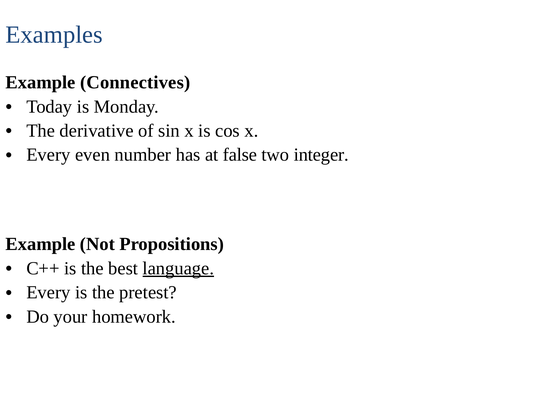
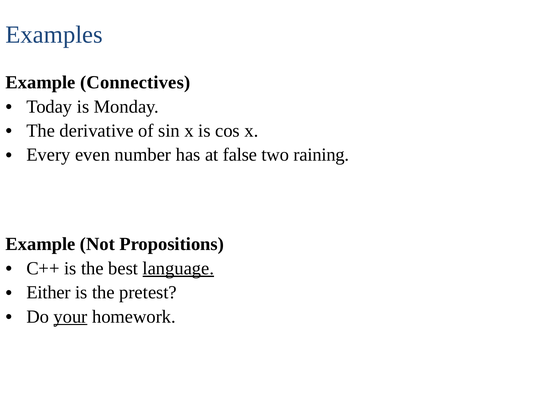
integer: integer -> raining (321, 155)
Every: Every -> Either (48, 293)
your underline: none -> present (71, 317)
